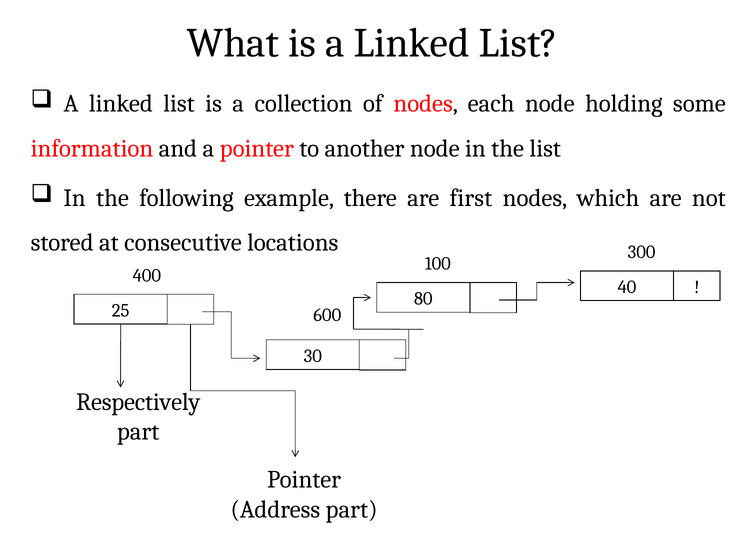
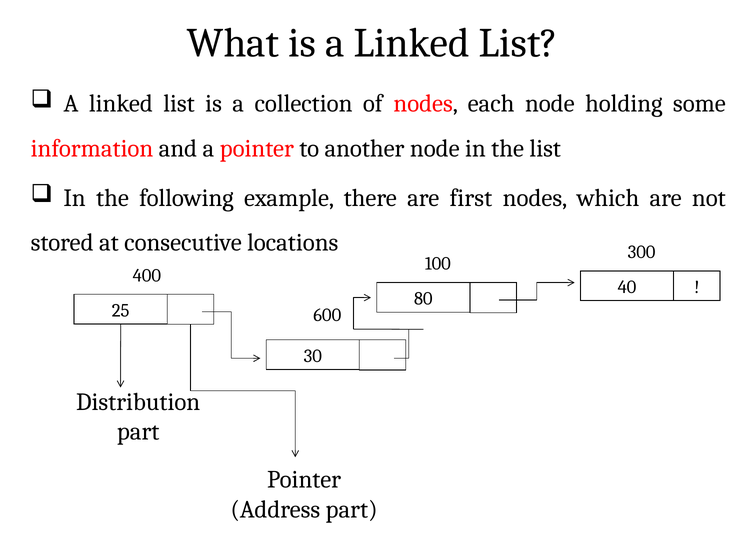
Respectively: Respectively -> Distribution (138, 402)
